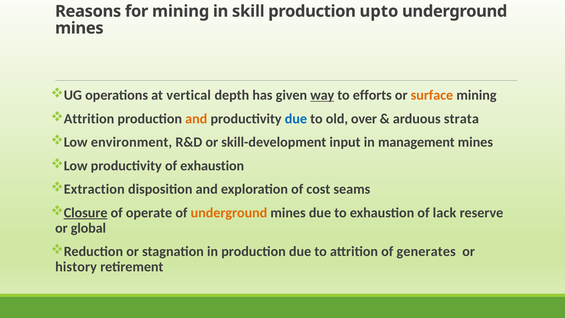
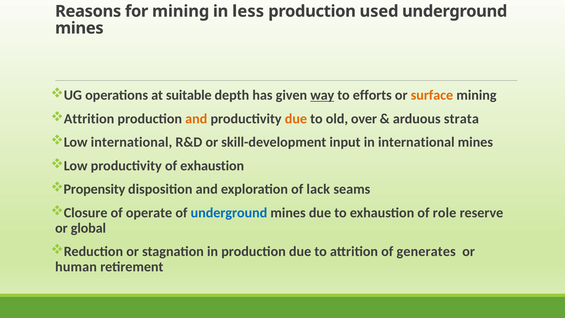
skill: skill -> less (248, 11)
upto: upto -> used (379, 11)
vertical: vertical -> suitable (189, 95)
due colour: blue -> orange (296, 119)
Low environment: environment -> international (131, 142)
in management: management -> international (416, 142)
Extraction: Extraction -> Propensity (94, 189)
cost: cost -> lack (318, 189)
Closure underline: present -> none (86, 213)
underground colour: orange -> blue (229, 213)
lack: lack -> role (445, 213)
history: history -> human (76, 267)
